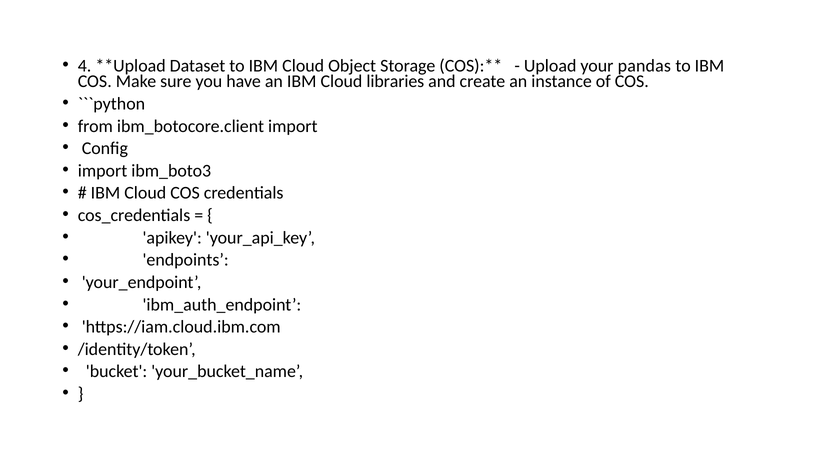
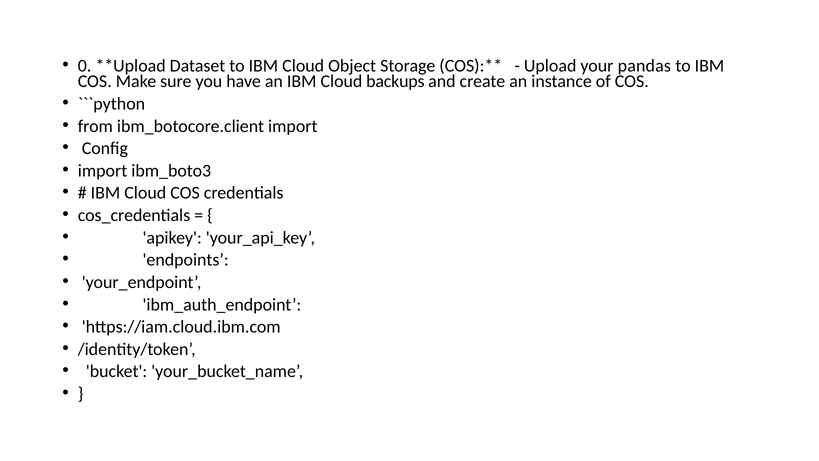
4: 4 -> 0 (85, 66)
libraries: libraries -> backups (395, 81)
